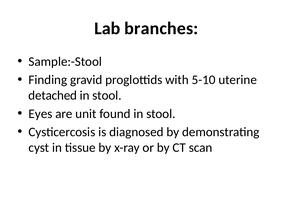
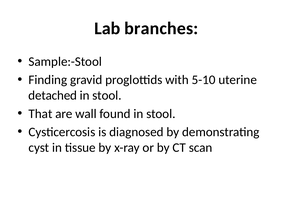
Eyes: Eyes -> That (40, 114)
unit: unit -> wall (86, 114)
